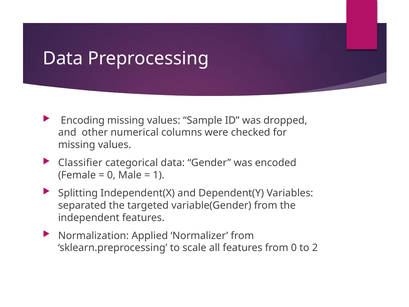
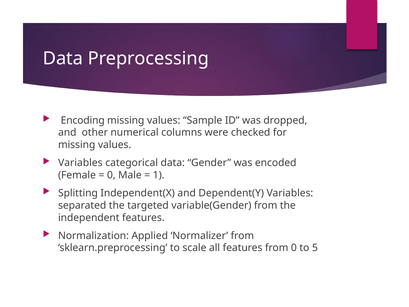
Classifier: Classifier -> Variables (80, 163)
2: 2 -> 5 (315, 248)
